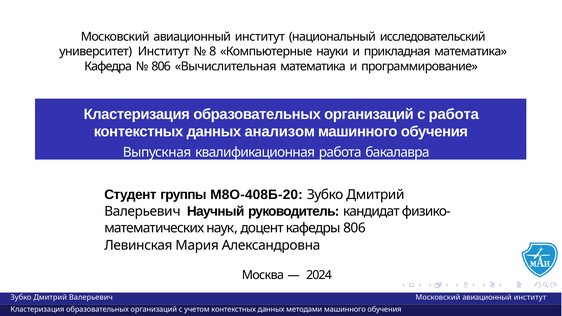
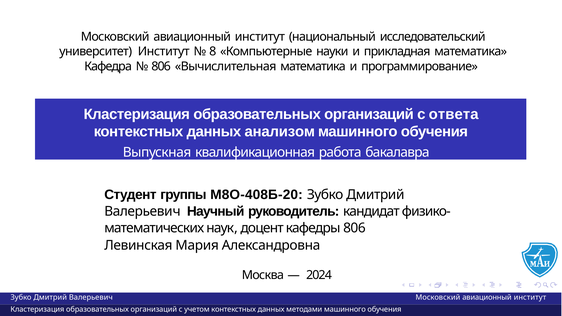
с работа: работа -> ответа (454, 114)
